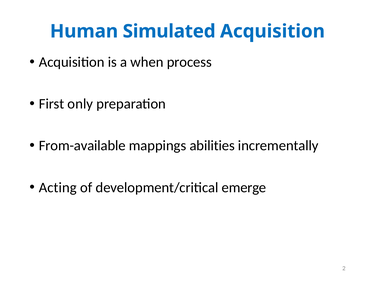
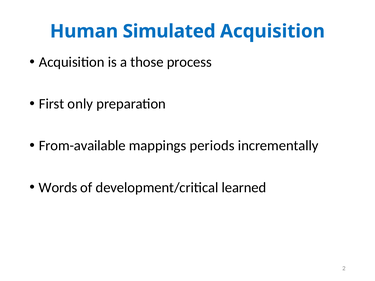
when: when -> those (147, 62)
abilities: abilities -> periods (212, 146)
Acting: Acting -> Words (58, 188)
emerge: emerge -> learned (244, 188)
